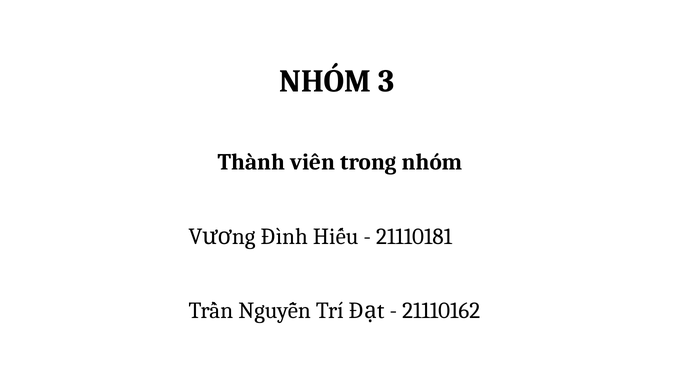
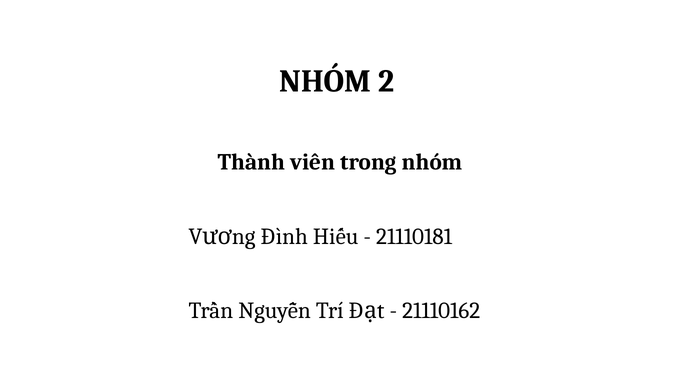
3: 3 -> 2 (386, 81)
